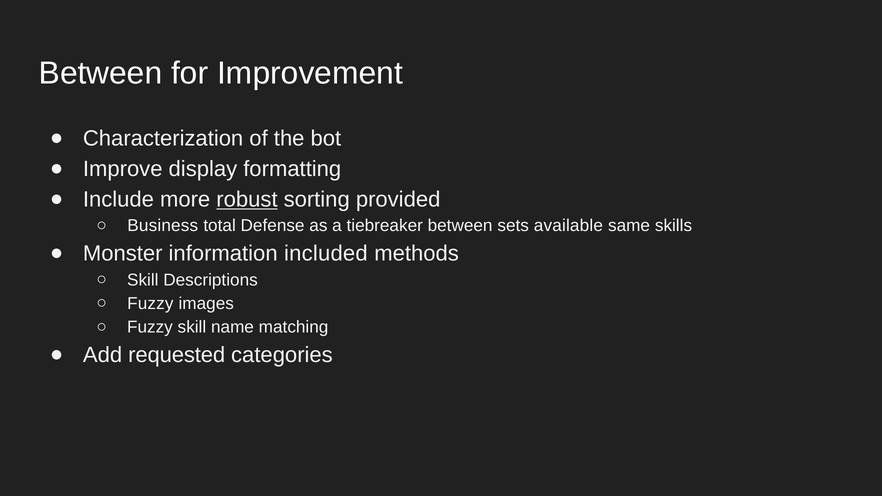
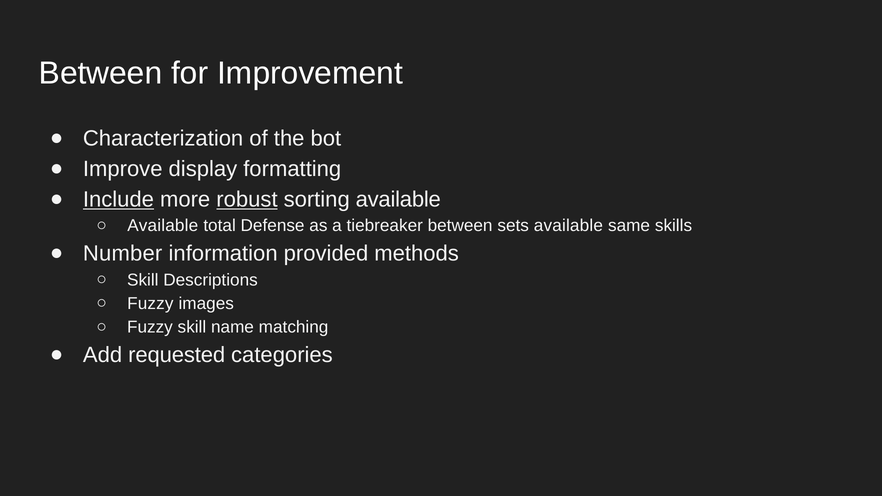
Include underline: none -> present (118, 200)
sorting provided: provided -> available (398, 200)
Business: Business -> Available (163, 226)
Monster: Monster -> Number (123, 254)
included: included -> provided (326, 254)
